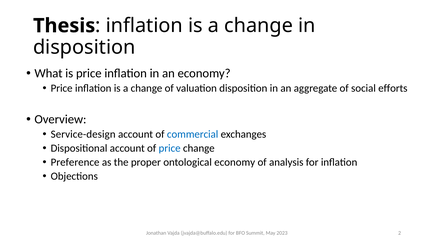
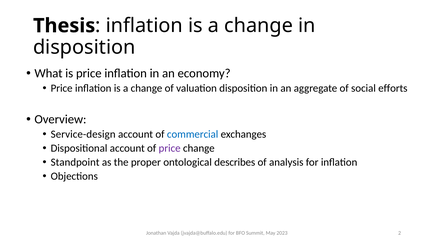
price colour: blue -> purple (170, 148)
Preference: Preference -> Standpoint (75, 162)
ontological economy: economy -> describes (235, 162)
